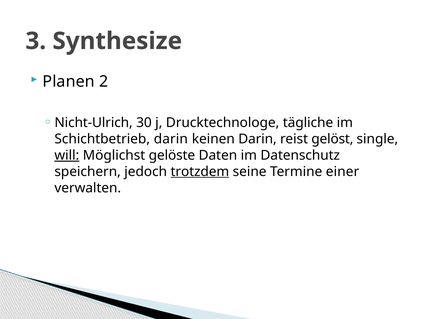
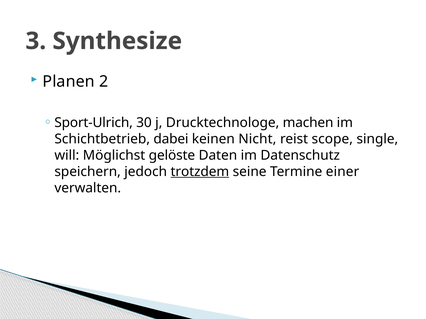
Nicht-Ulrich: Nicht-Ulrich -> Sport-Ulrich (94, 123)
tägliche: tägliche -> machen (308, 123)
Schichtbetrieb darin: darin -> dabei (171, 139)
keinen Darin: Darin -> Nicht (257, 139)
gelöst: gelöst -> scope (332, 139)
will underline: present -> none (67, 156)
